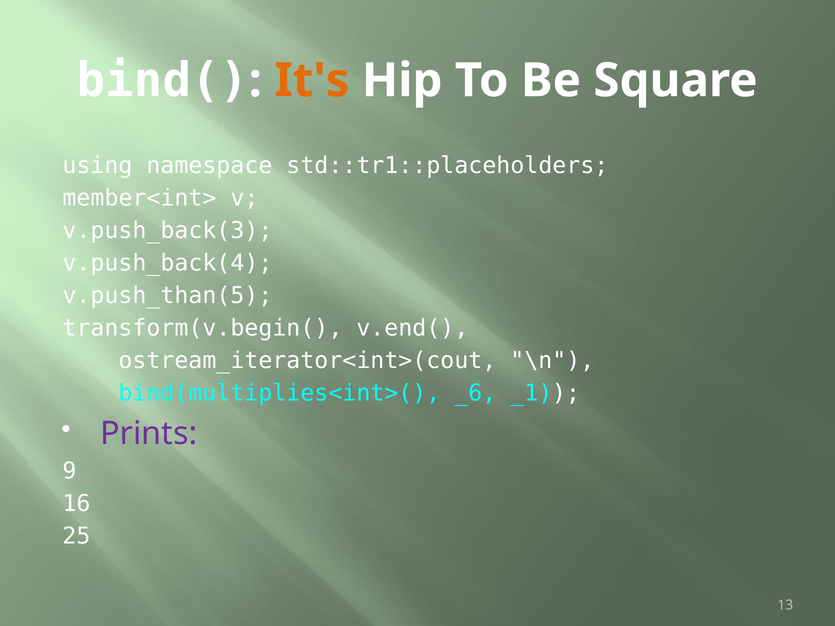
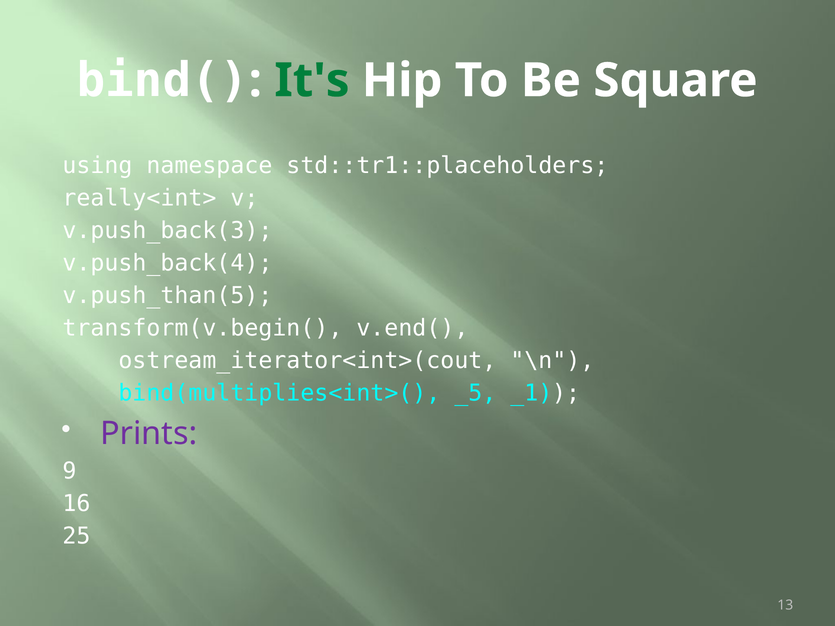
It's colour: orange -> green (312, 81)
member<int>: member<int> -> really<int> (139, 198)
_6: _6 -> _5 (475, 393)
